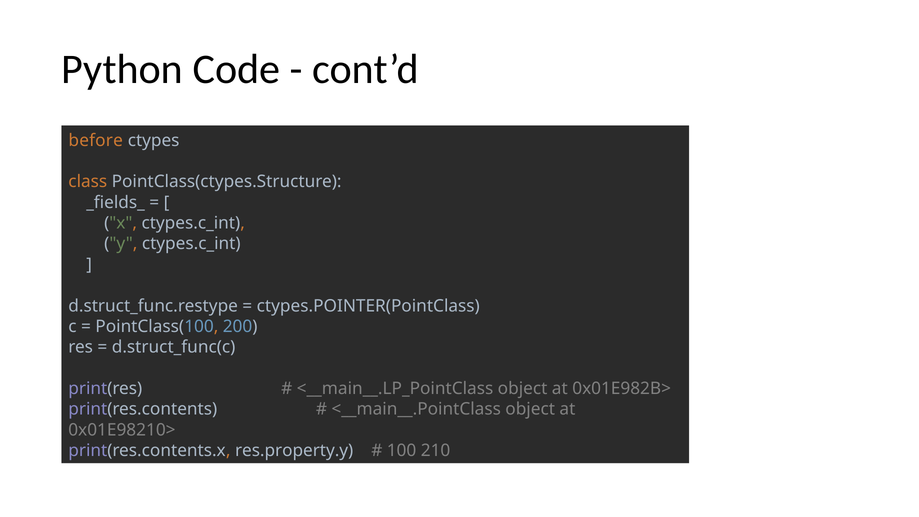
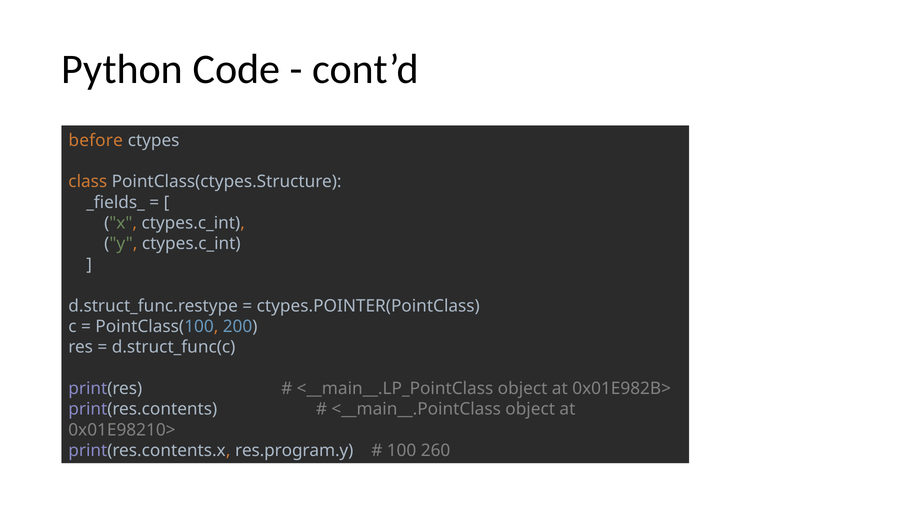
res.property.y: res.property.y -> res.program.y (294, 451)
210: 210 -> 260 (436, 451)
